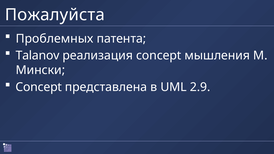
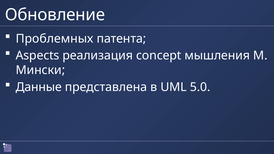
Пожалуйста: Пожалуйста -> Обновление (55, 15)
Talanov: Talanov -> Aspects (38, 56)
Concept: Concept -> Данные (39, 87)
2.9: 2.9 -> 5.0 (200, 87)
